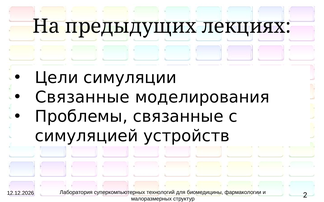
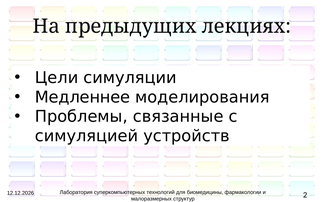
Связанные: Связанные -> Медленнее (83, 97)
